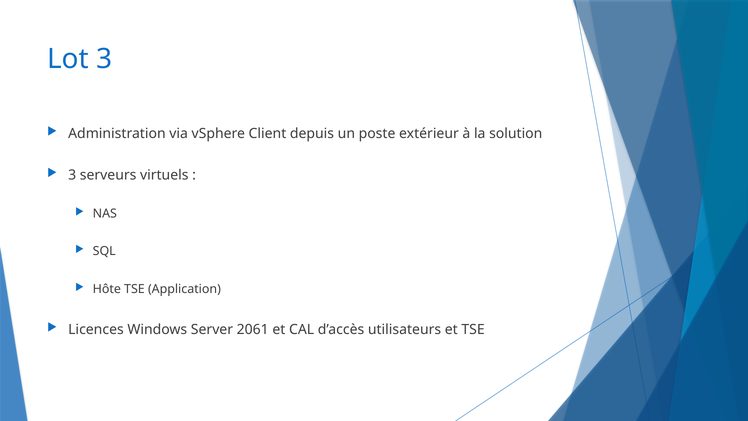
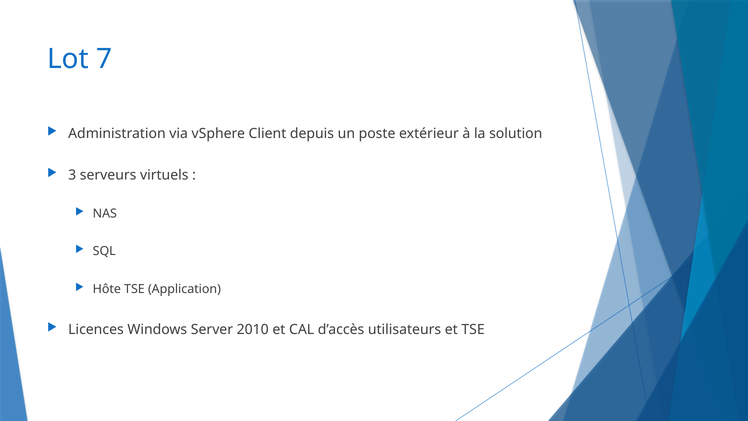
Lot 3: 3 -> 7 (104, 59)
2061: 2061 -> 2010 (253, 330)
